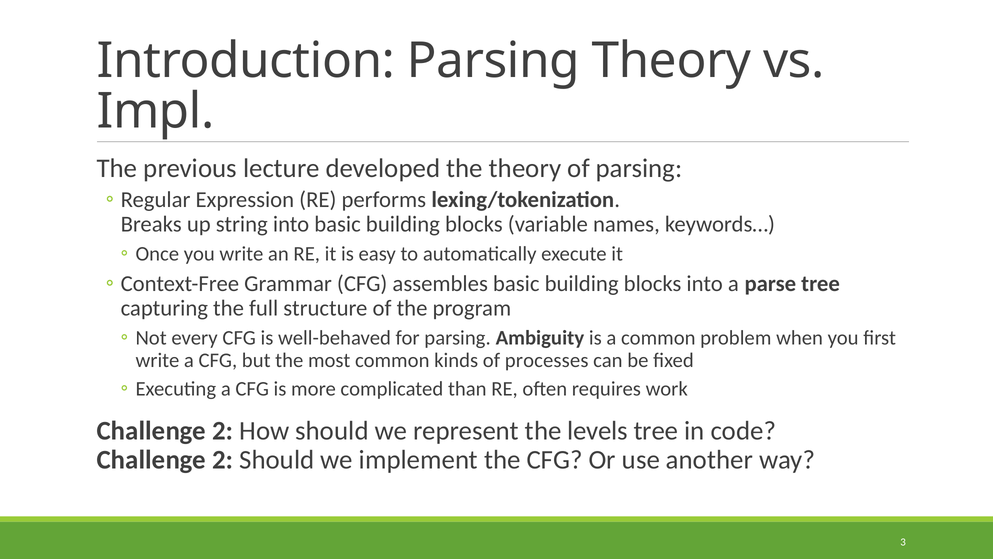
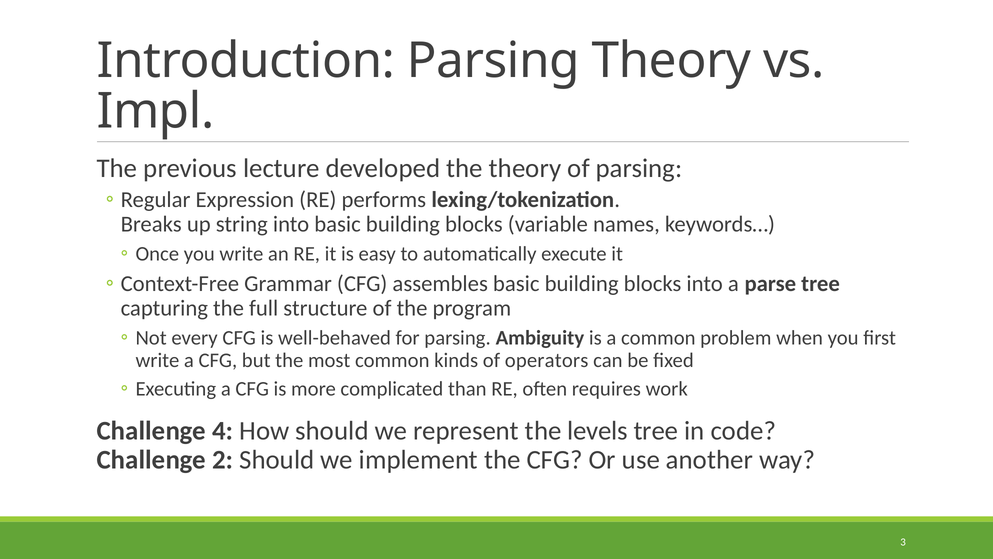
processes: processes -> operators (547, 360)
2: 2 -> 4 (223, 431)
